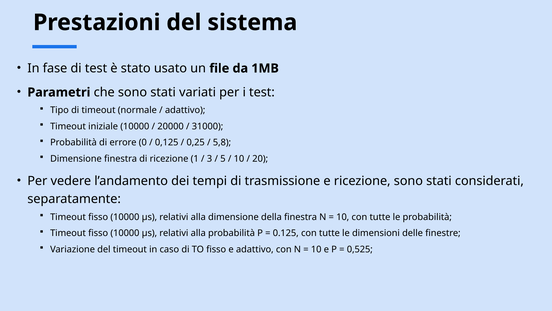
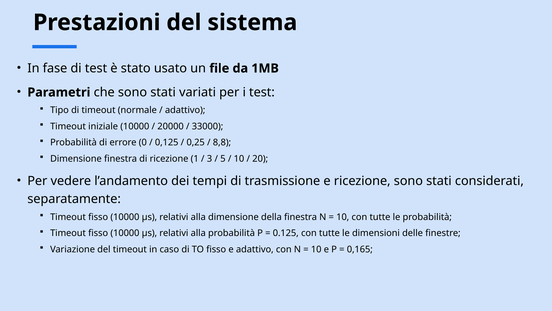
31000: 31000 -> 33000 (208, 126)
5,8: 5,8 -> 8,8 (222, 142)
0,525: 0,525 -> 0,165 (360, 249)
